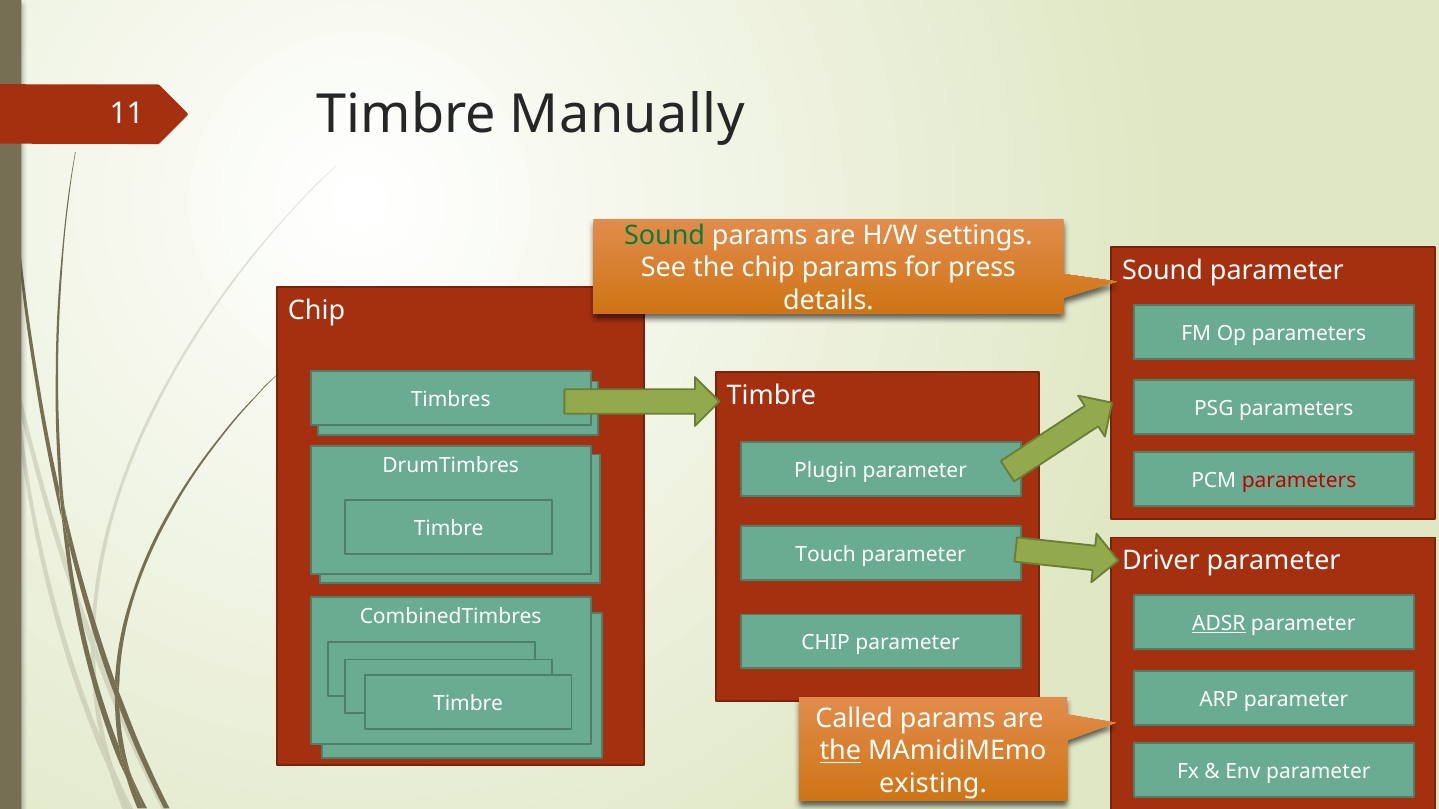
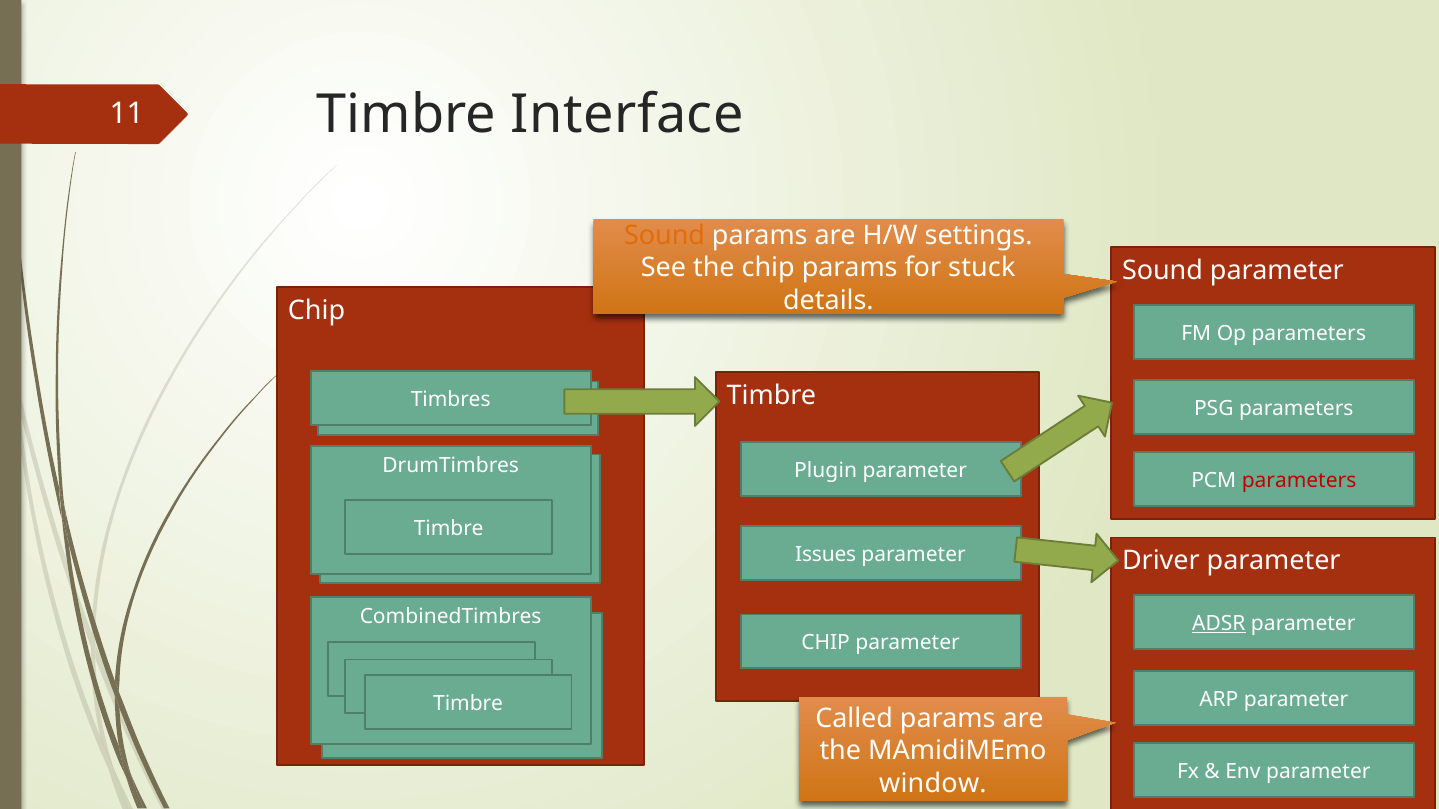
Manually: Manually -> Interface (627, 115)
Sound colour: green -> orange (665, 236)
press: press -> stuck (982, 268)
Touch: Touch -> Issues (826, 555)
the underline: present -> none (840, 751)
existing: existing -> window (933, 784)
